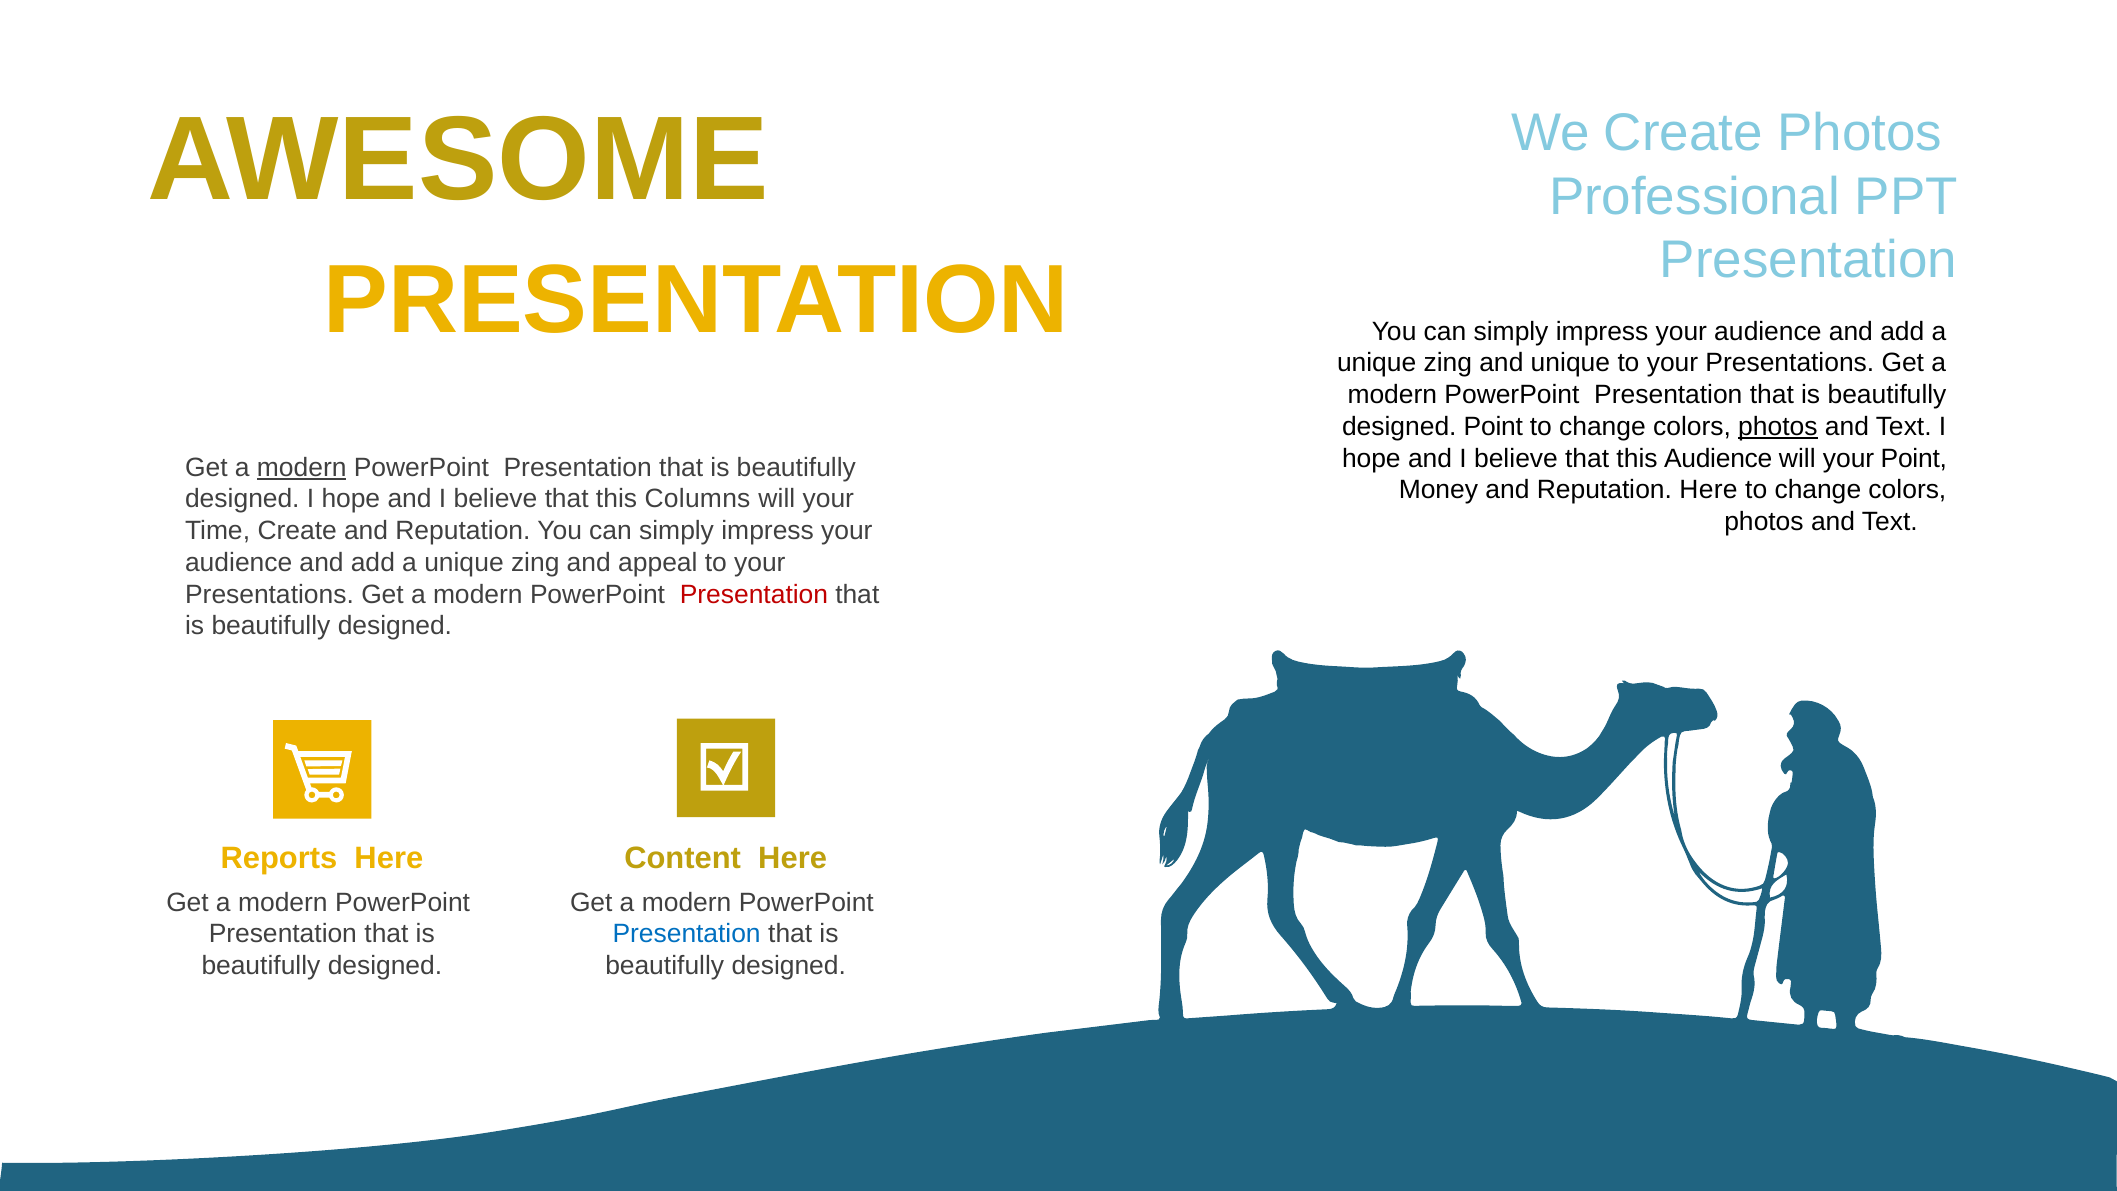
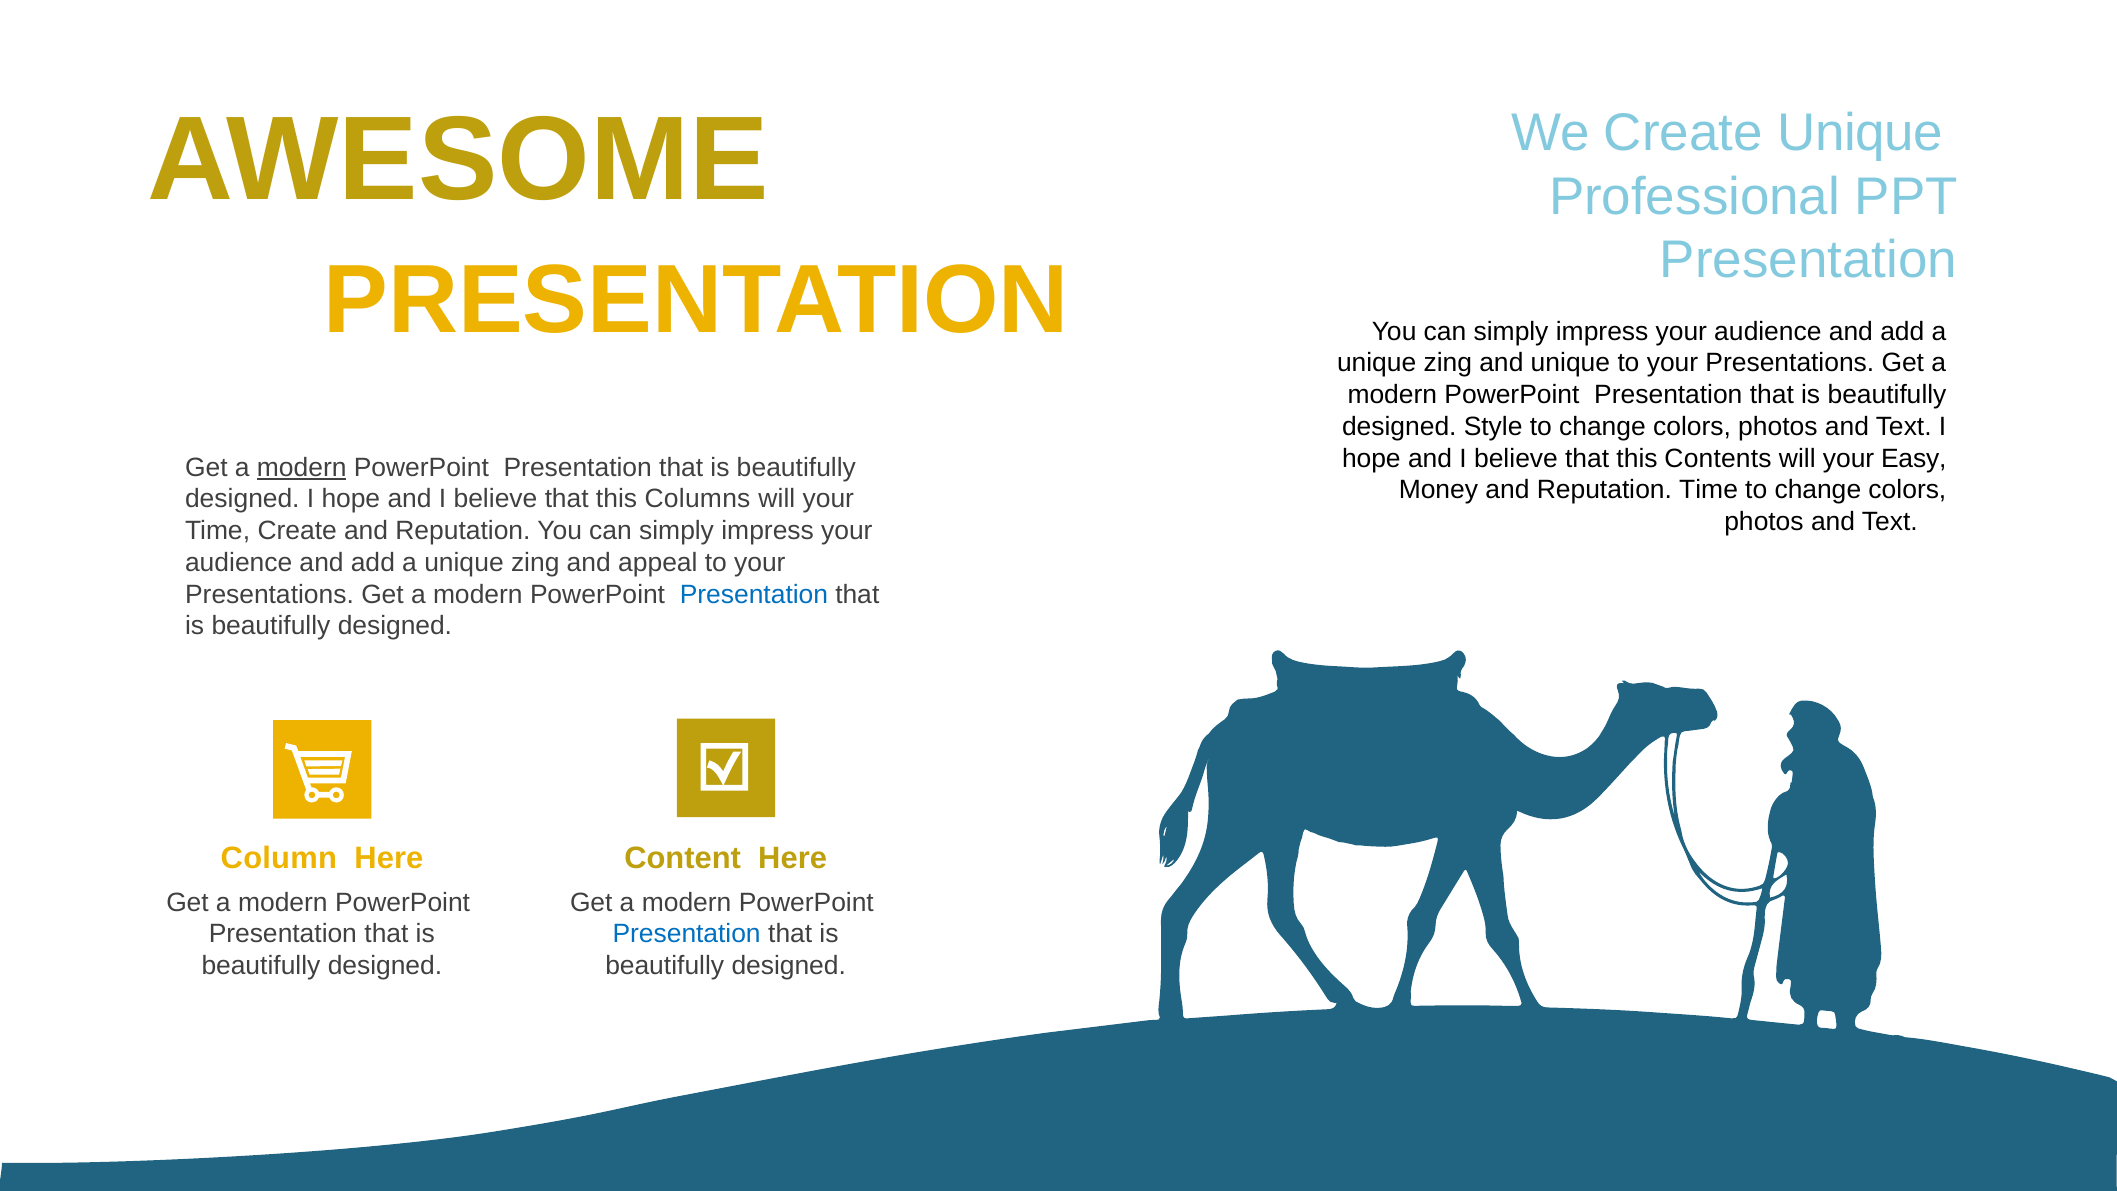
Create Photos: Photos -> Unique (1860, 133)
designed Point: Point -> Style (1493, 427)
photos underline: present -> none (1778, 427)
this Audience: Audience -> Contents (1718, 458)
your Point: Point -> Easy (1914, 458)
Reputation Here: Here -> Time (1709, 490)
Presentation colour: red -> blue (754, 594)
Reports: Reports -> Column (279, 858)
